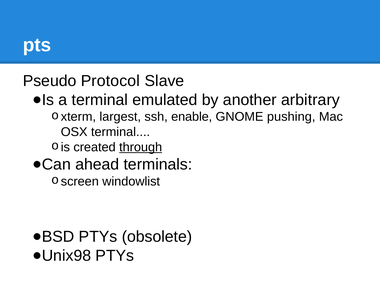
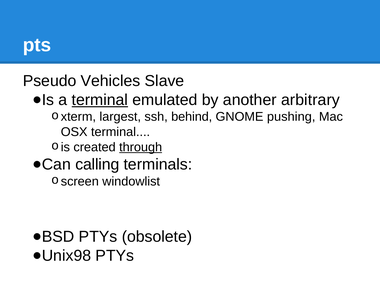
Protocol: Protocol -> Vehicles (110, 81)
terminal underline: none -> present (100, 100)
enable: enable -> behind (192, 117)
ahead: ahead -> calling (97, 165)
